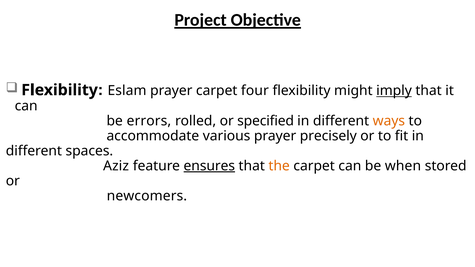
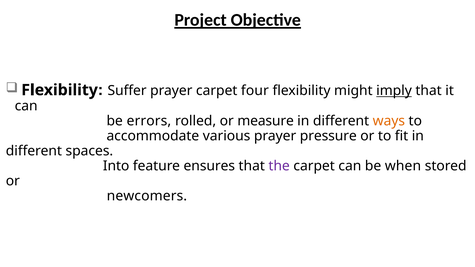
Eslam: Eslam -> Suffer (127, 91)
specified: specified -> measure (266, 121)
precisely: precisely -> pressure (328, 136)
Aziz: Aziz -> Into (116, 166)
ensures underline: present -> none (209, 166)
the colour: orange -> purple (279, 166)
